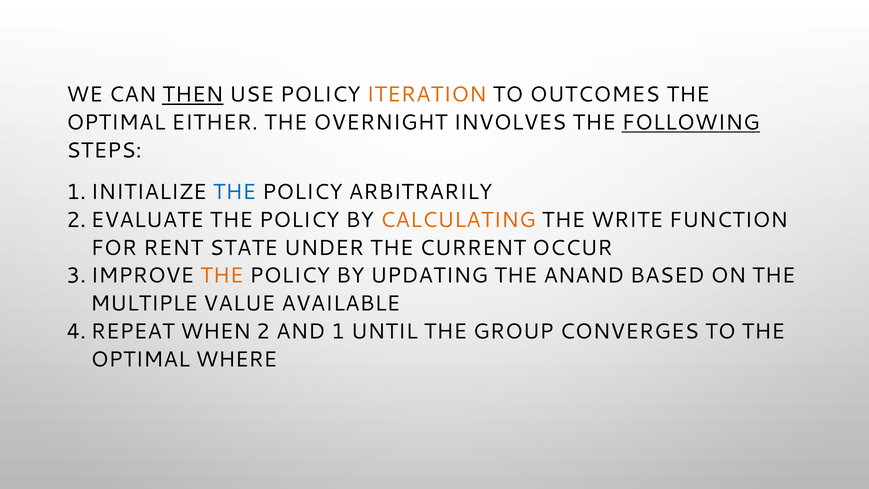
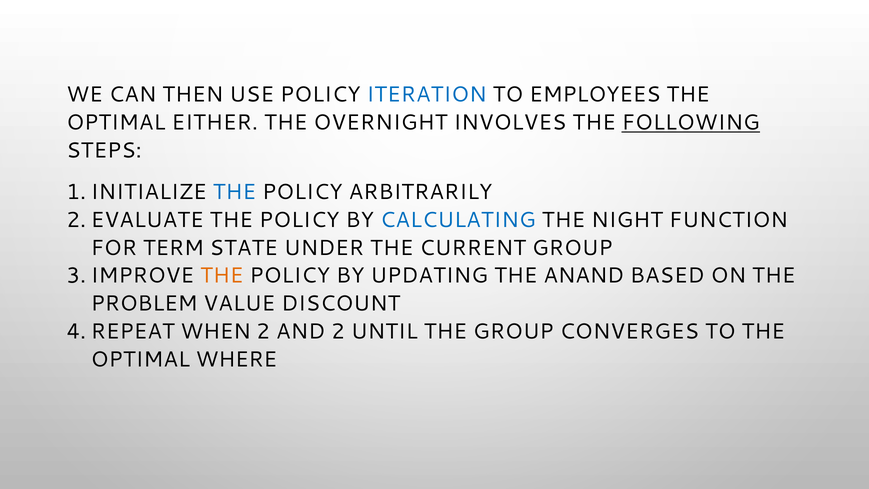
THEN underline: present -> none (193, 95)
ITERATION colour: orange -> blue (427, 95)
OUTCOMES: OUTCOMES -> EMPLOYEES (595, 95)
CALCULATING colour: orange -> blue (458, 220)
WRITE: WRITE -> NIGHT (627, 220)
RENT: RENT -> TERM (173, 248)
CURRENT OCCUR: OCCUR -> GROUP (572, 248)
MULTIPLE: MULTIPLE -> PROBLEM (144, 304)
AVAILABLE: AVAILABLE -> DISCOUNT (341, 304)
AND 1: 1 -> 2 (338, 331)
